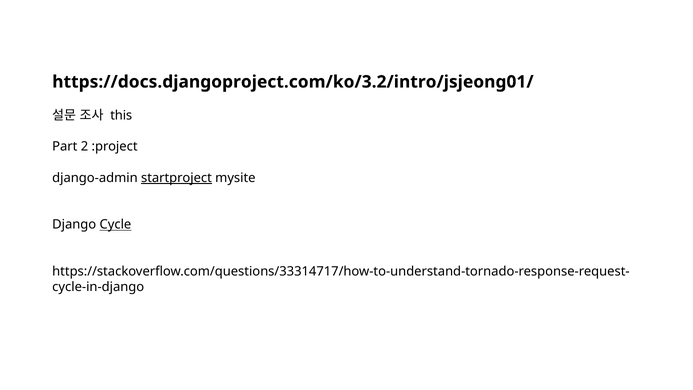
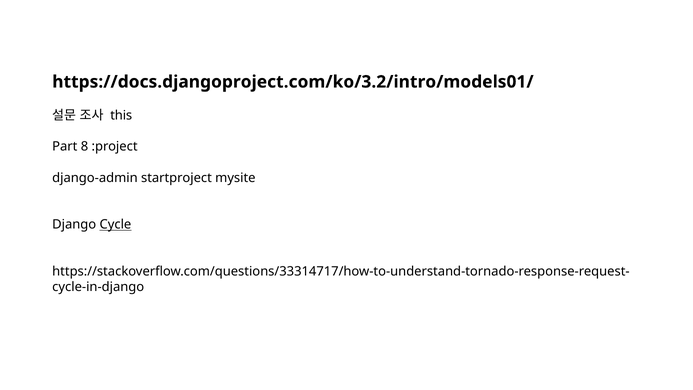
https://docs.djangoproject.com/ko/3.2/intro/jsjeong01/: https://docs.djangoproject.com/ko/3.2/intro/jsjeong01/ -> https://docs.djangoproject.com/ko/3.2/intro/models01/ (293, 82)
2: 2 -> 8 (84, 146)
startproject underline: present -> none (176, 178)
